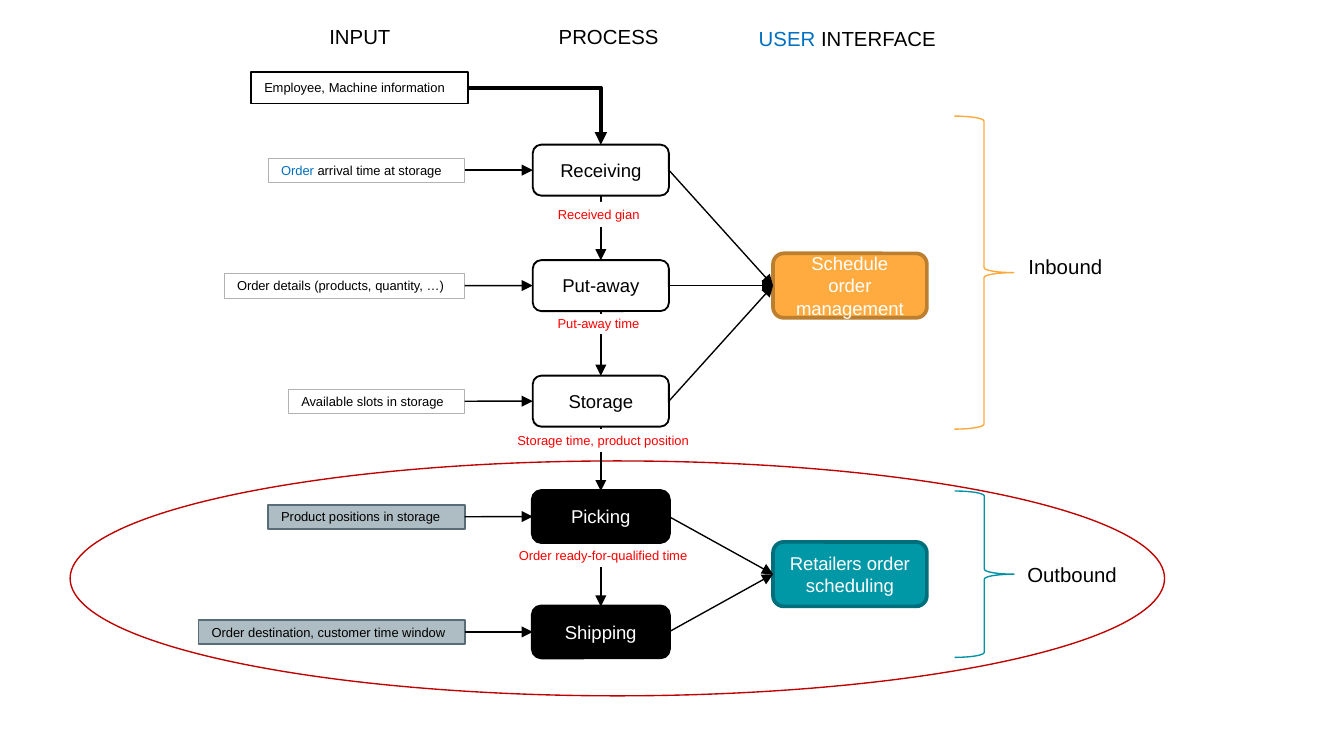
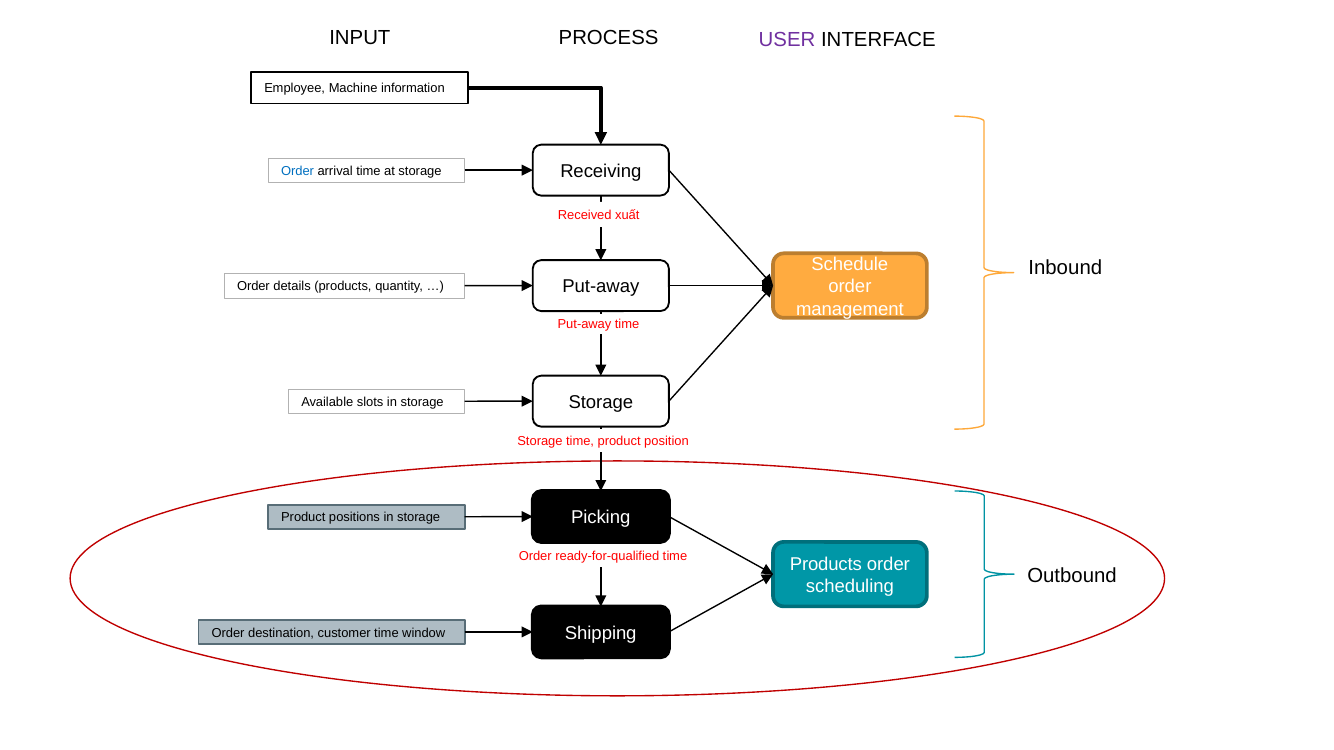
USER colour: blue -> purple (787, 39)
gian: gian -> xuất (627, 215)
Retailers: Retailers -> Products (826, 565)
